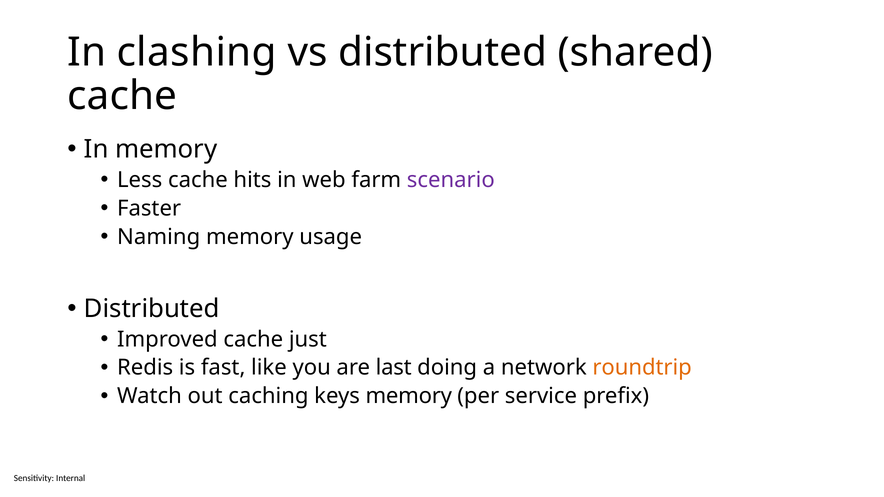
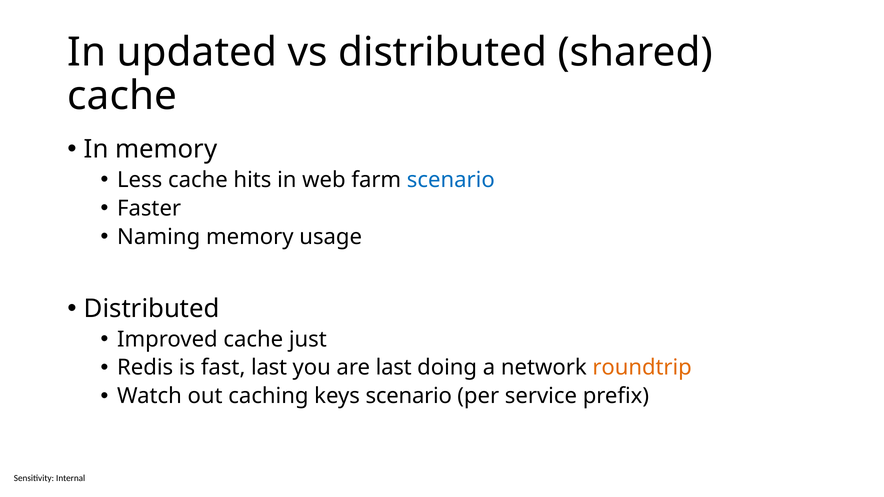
clashing: clashing -> updated (197, 52)
scenario colour: purple -> blue (451, 180)
fast like: like -> last (269, 368)
keys memory: memory -> scenario (409, 396)
